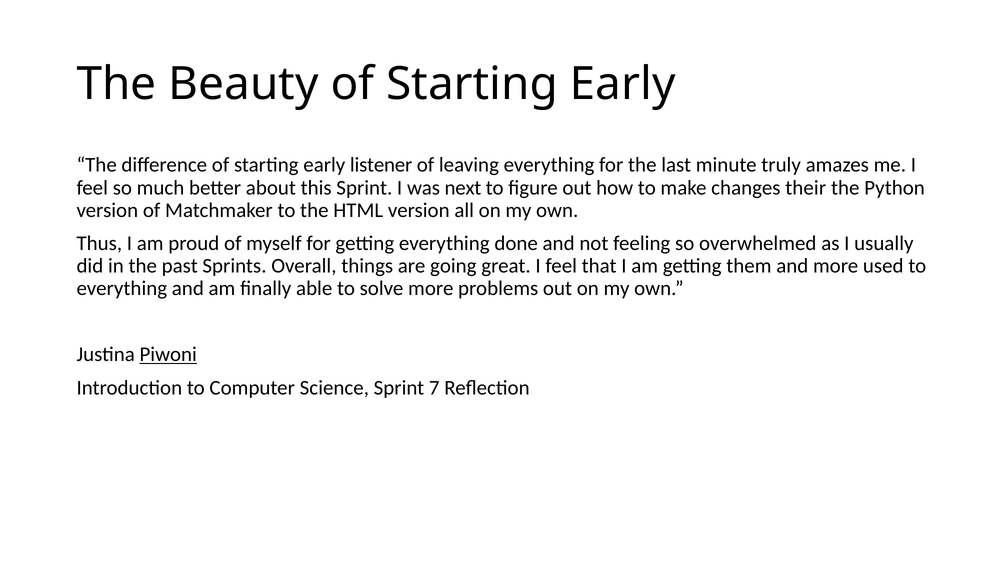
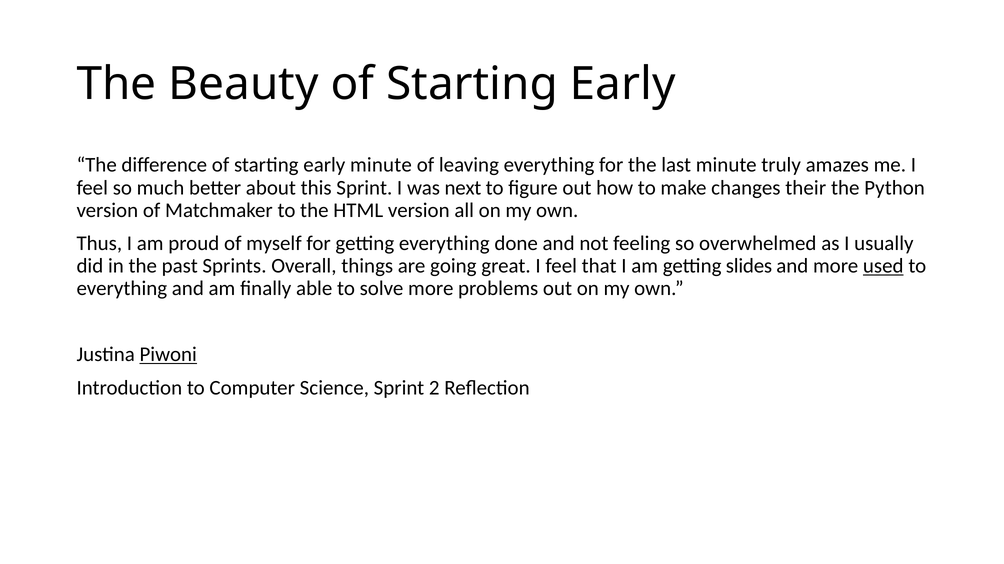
early listener: listener -> minute (381, 165)
them: them -> slides (749, 266)
used underline: none -> present (883, 266)
7: 7 -> 2 (434, 388)
